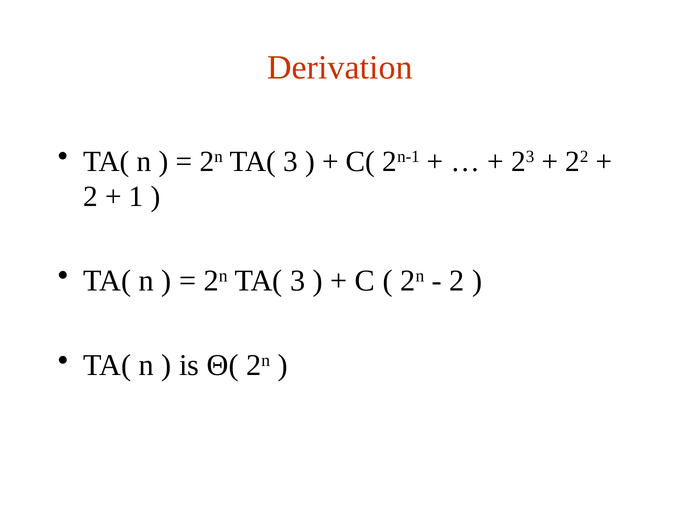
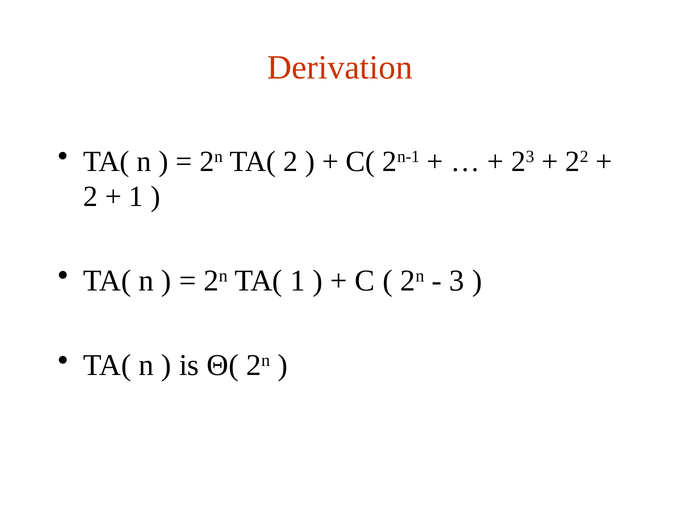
3: 3 -> 2 (291, 161)
3: 3 -> 1 (298, 281)
2: 2 -> 3 (457, 281)
